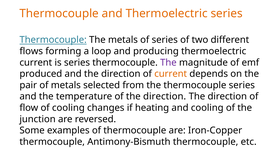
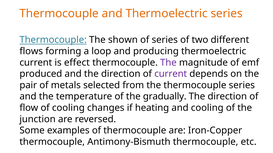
The metals: metals -> shown (123, 40)
is series: series -> effect (77, 63)
current colour: orange -> purple (171, 74)
of the direction: direction -> gradually (165, 97)
